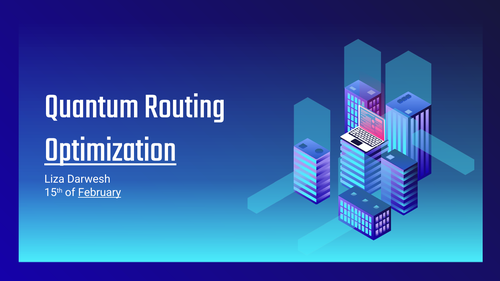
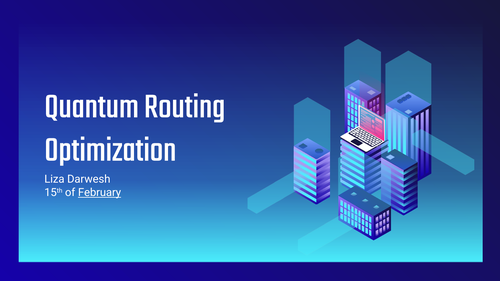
Optimization underline: present -> none (110, 149)
